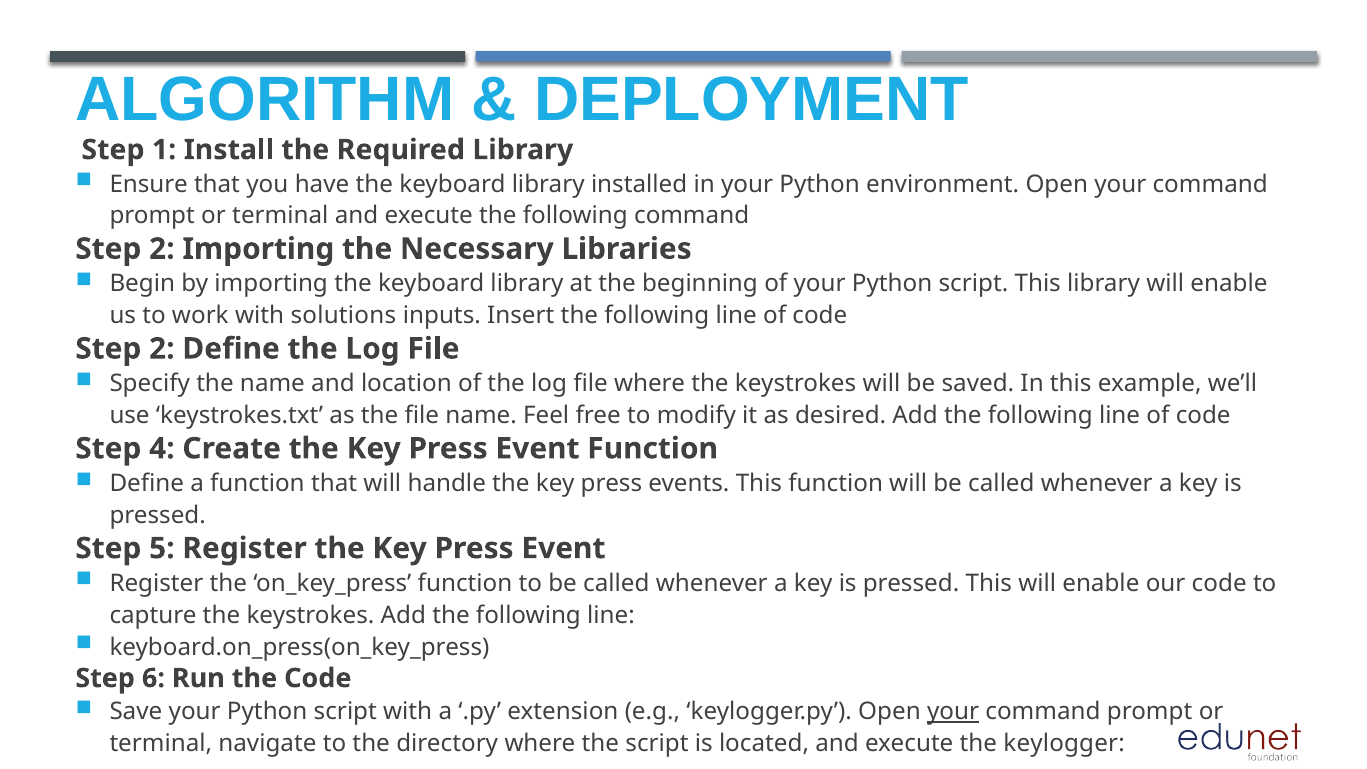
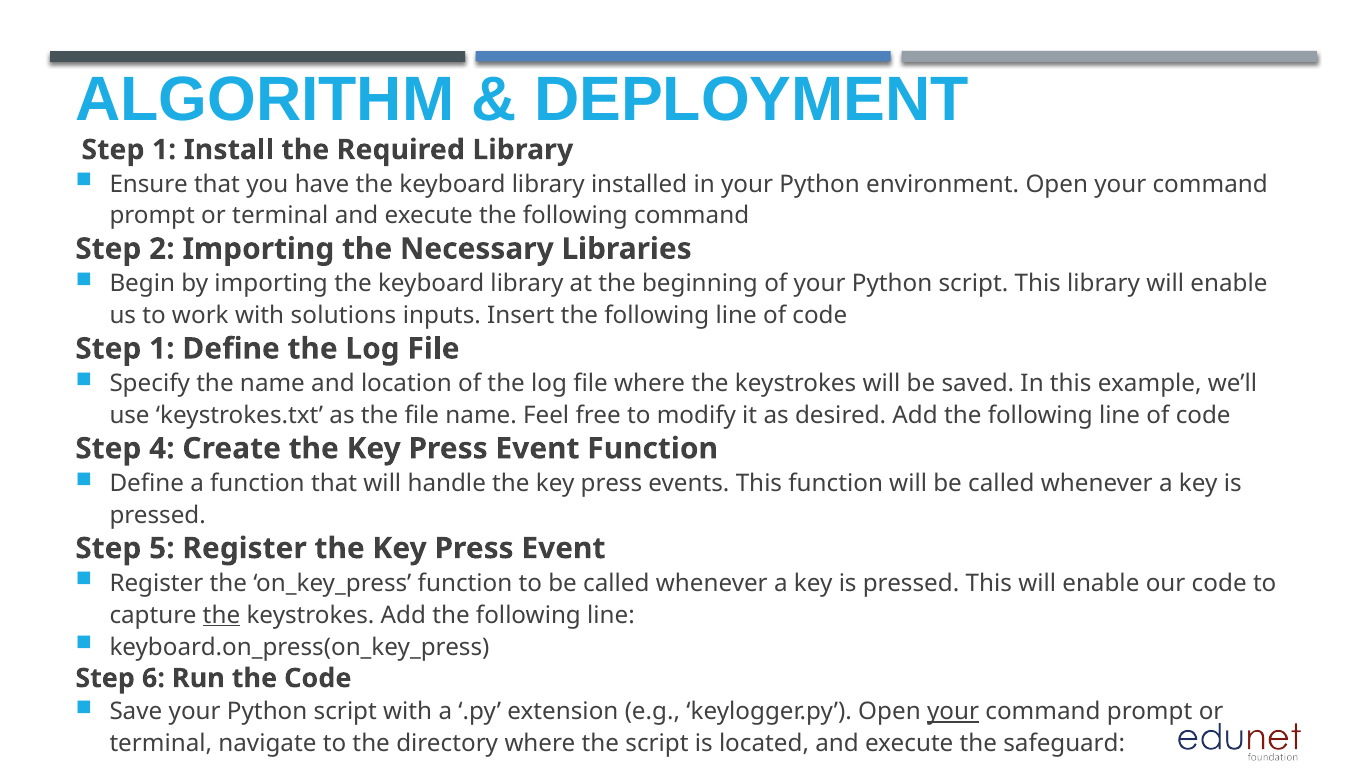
2: 2 -> 1 (162, 349)
the underline: none -> present (221, 615)
keylogger: keylogger -> safeguard (1064, 744)
